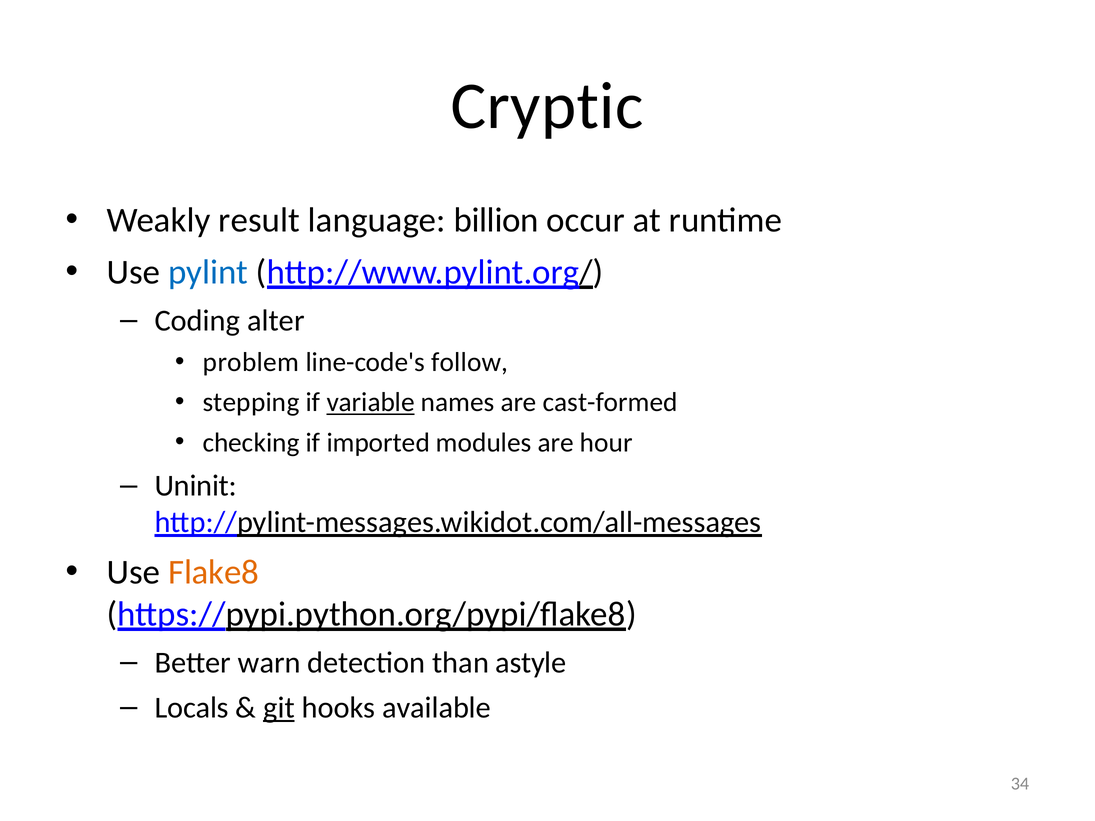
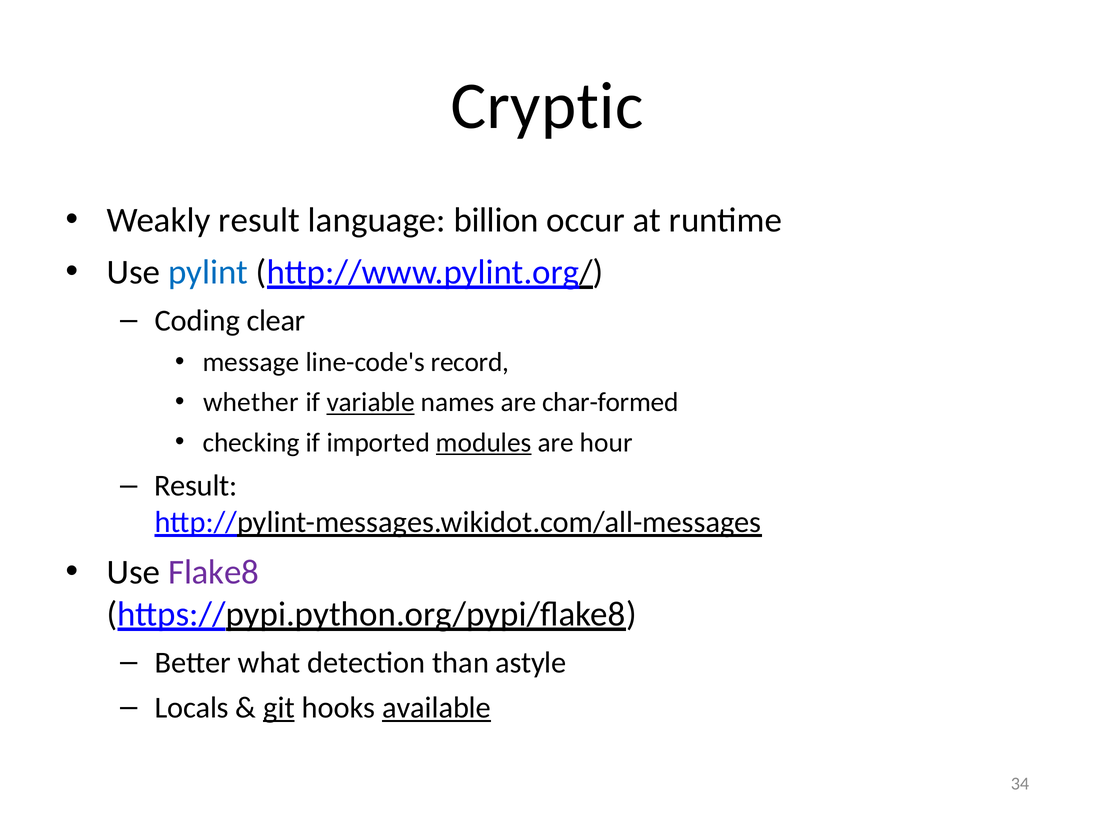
alter: alter -> clear (276, 321)
problem: problem -> message (251, 362)
follow: follow -> record (470, 362)
stepping: stepping -> whether (251, 402)
cast-formed: cast-formed -> char-formed (610, 402)
modules underline: none -> present (484, 443)
Uninit: Uninit -> Result (196, 486)
Flake8 colour: orange -> purple (214, 573)
warn: warn -> what (269, 663)
available underline: none -> present (437, 708)
